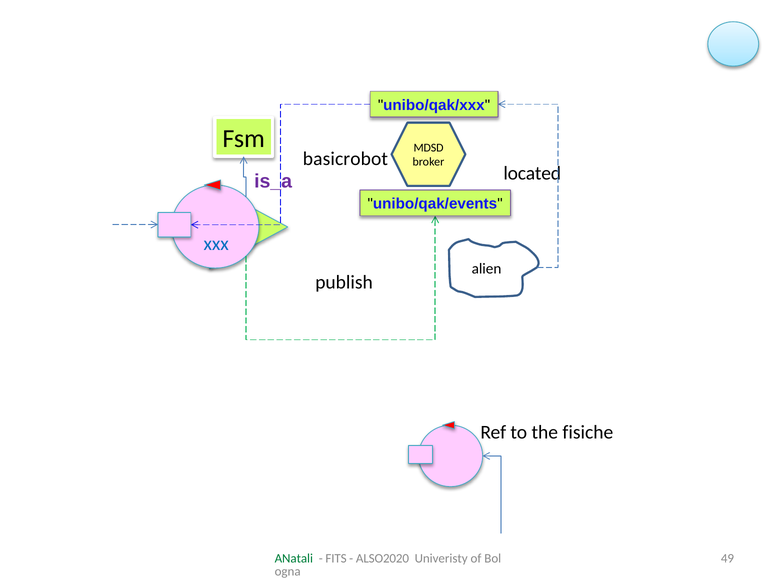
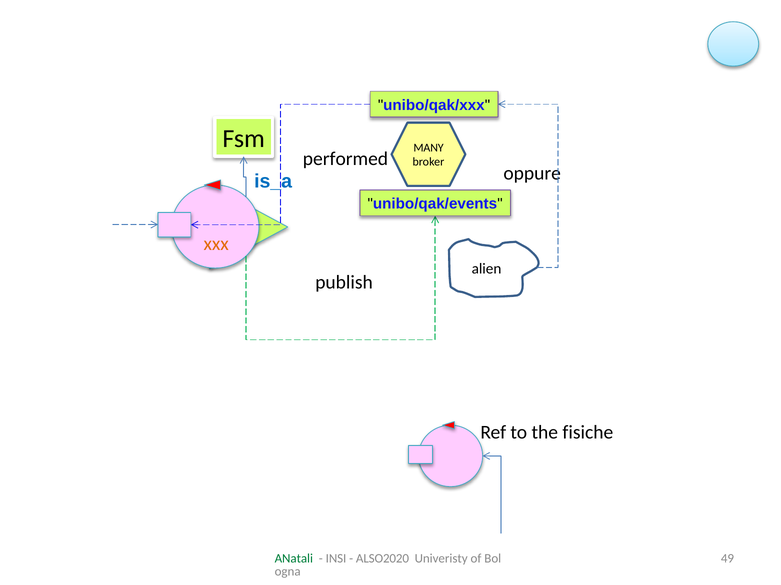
MDSD: MDSD -> MANY (429, 148)
basicrobot: basicrobot -> performed (345, 159)
located: located -> oppure (532, 173)
is_a colour: purple -> blue (273, 181)
xxx colour: blue -> orange (216, 244)
FITS: FITS -> INSI (336, 559)
